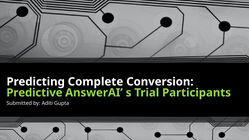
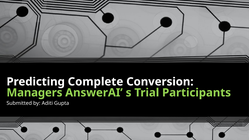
Predictive: Predictive -> Managers (34, 93)
